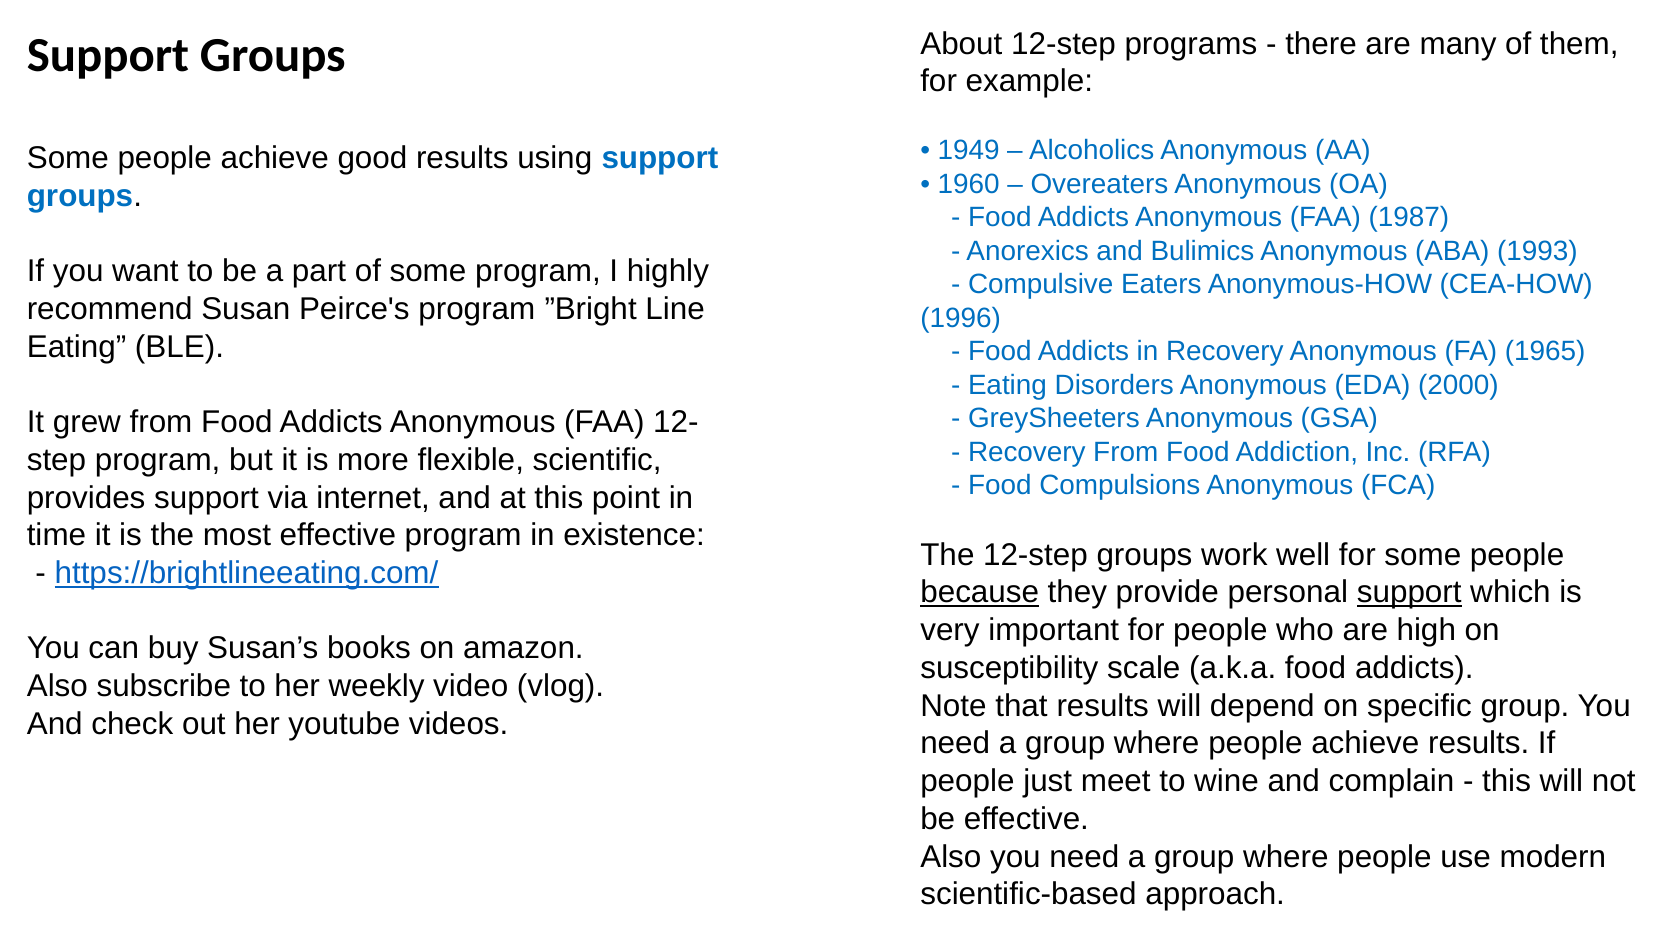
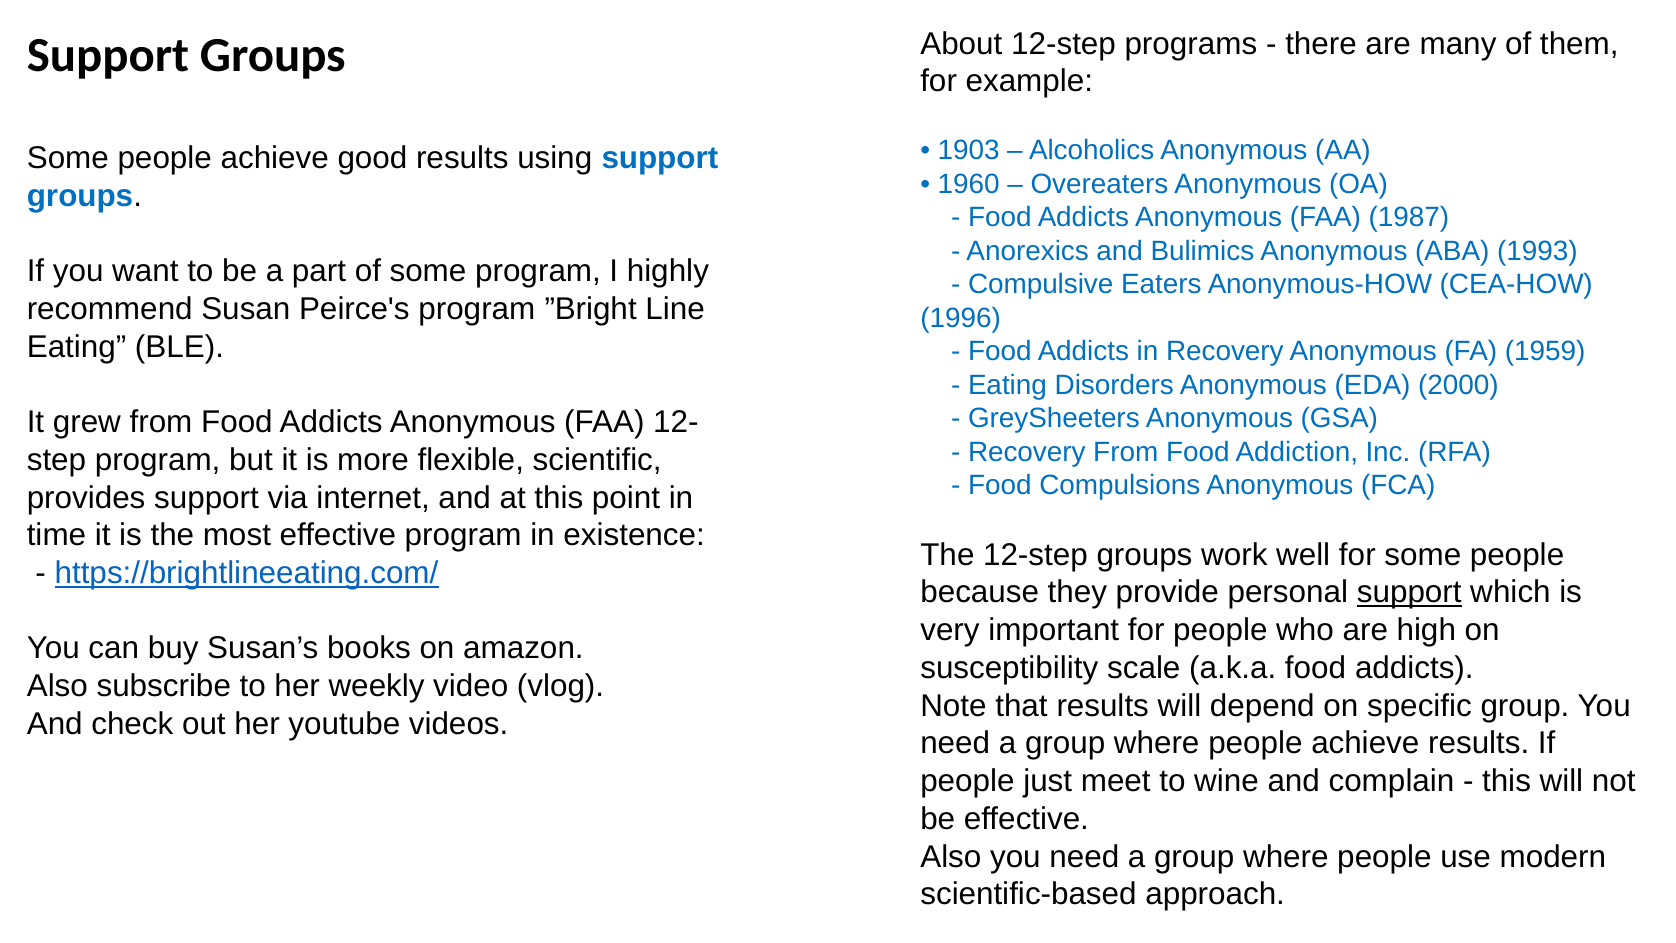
1949: 1949 -> 1903 (969, 150)
1965: 1965 -> 1959 (1545, 351)
because underline: present -> none (980, 592)
